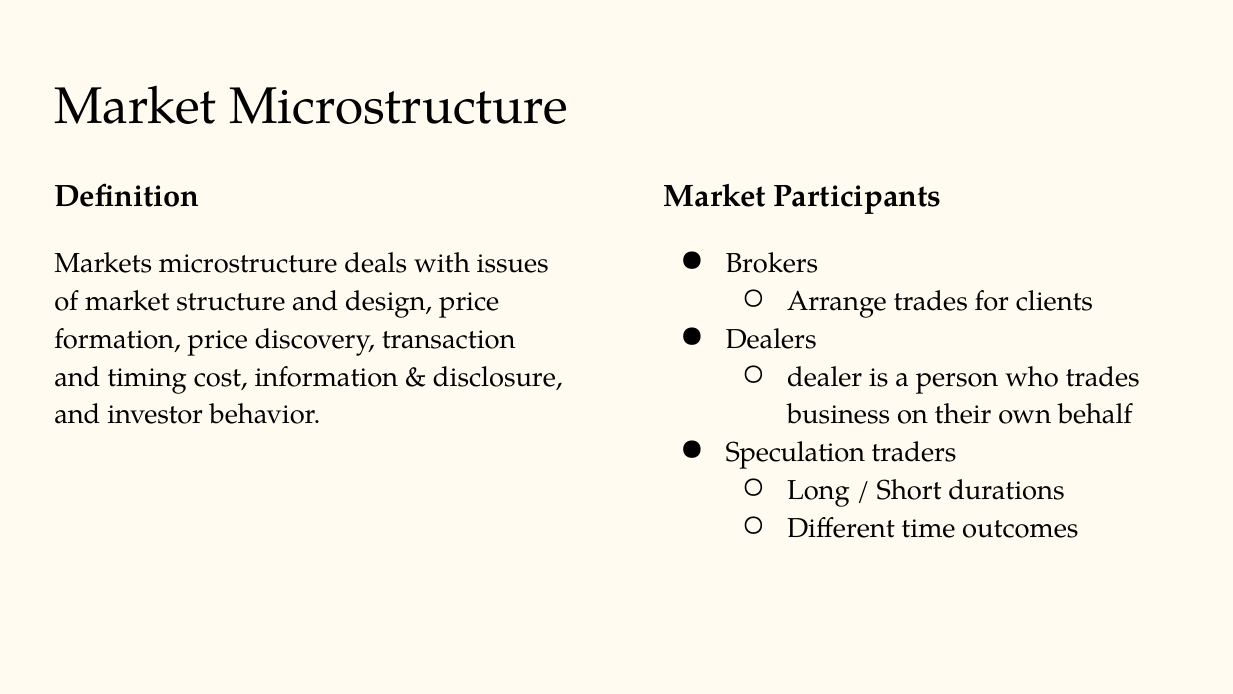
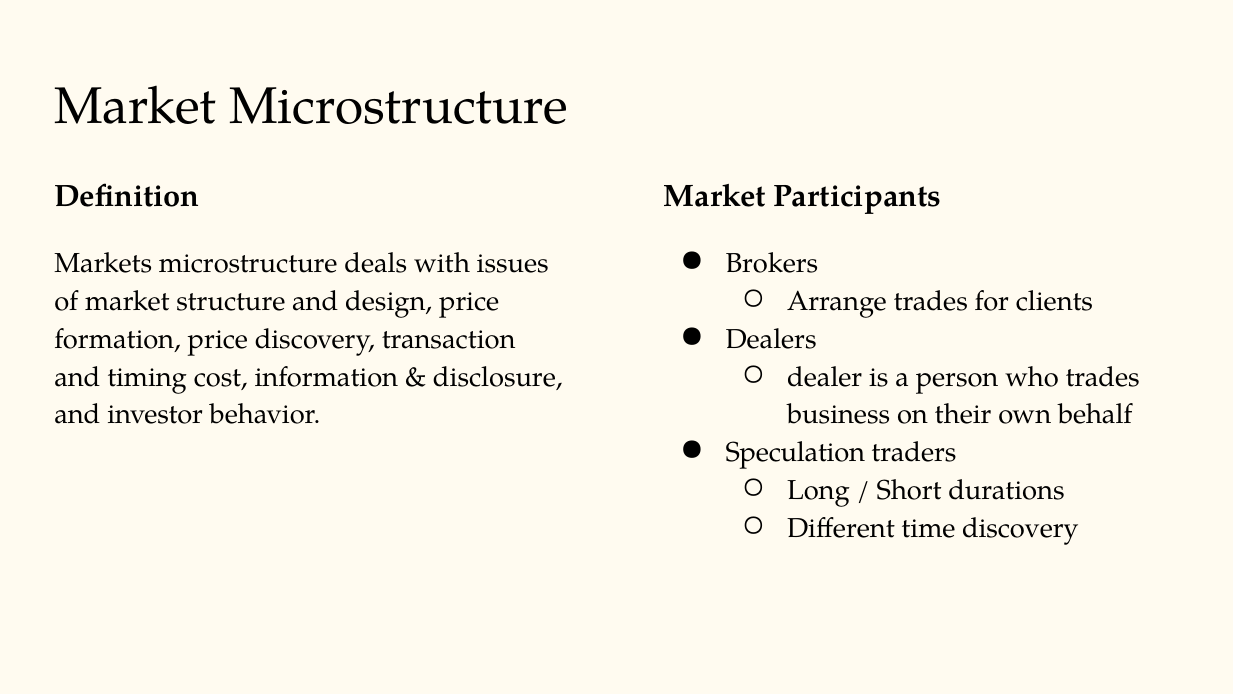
time outcomes: outcomes -> discovery (1020, 528)
